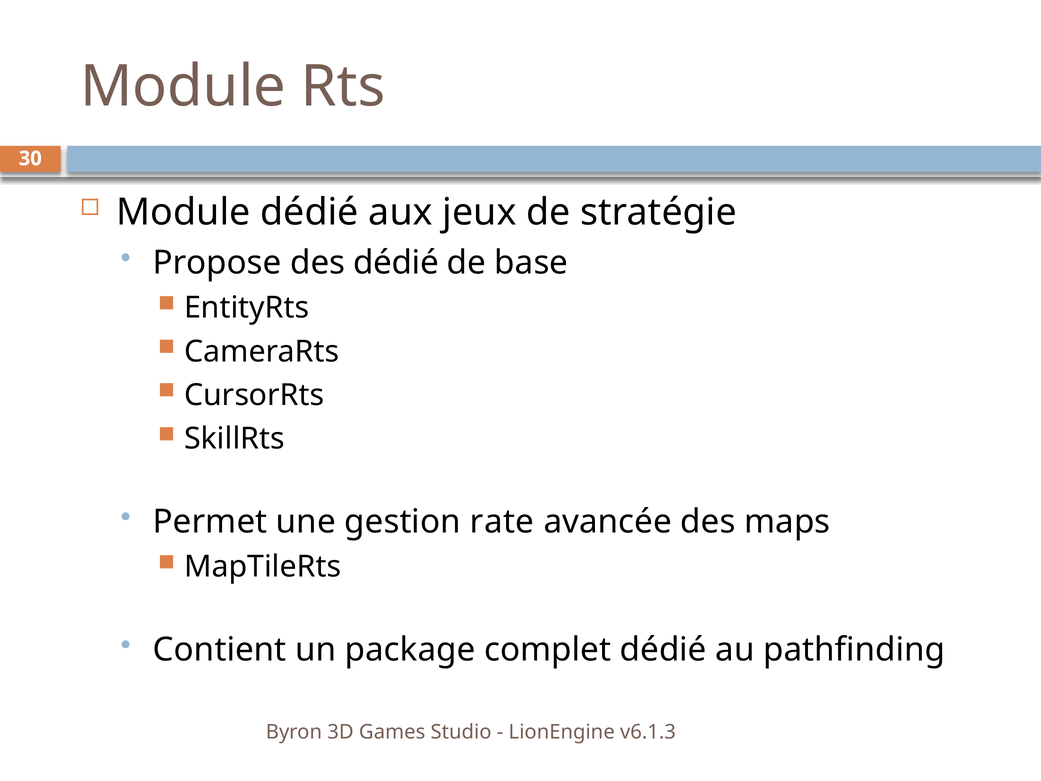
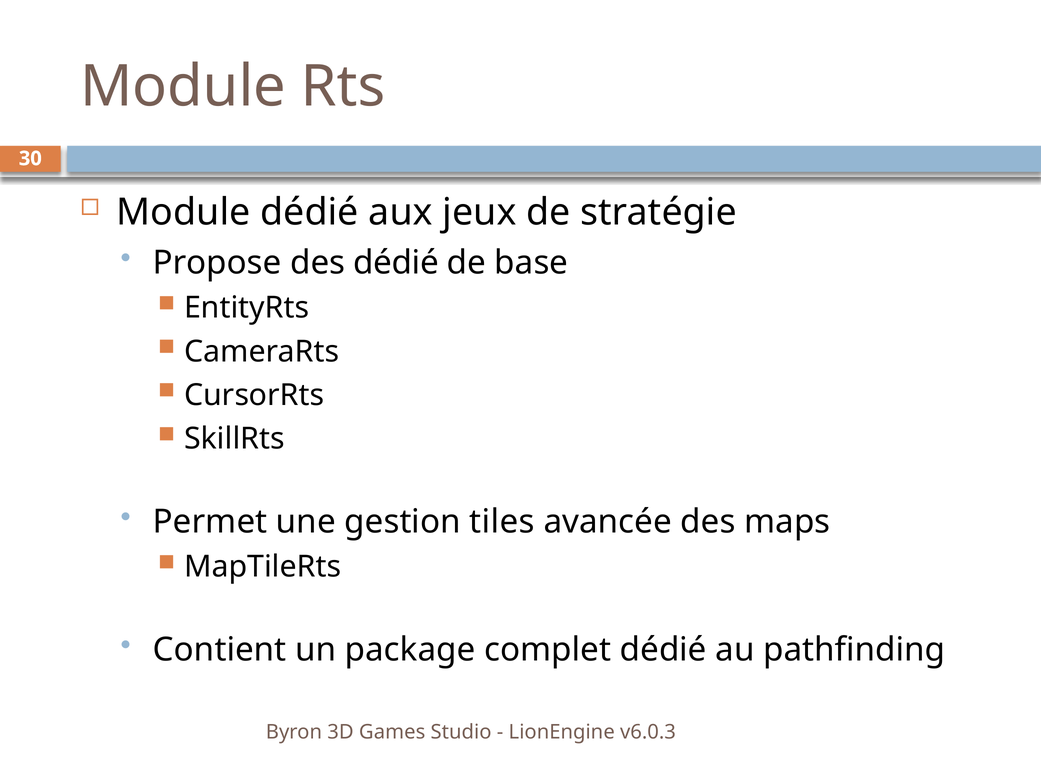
rate: rate -> tiles (502, 521)
v6.1.3: v6.1.3 -> v6.0.3 (648, 732)
